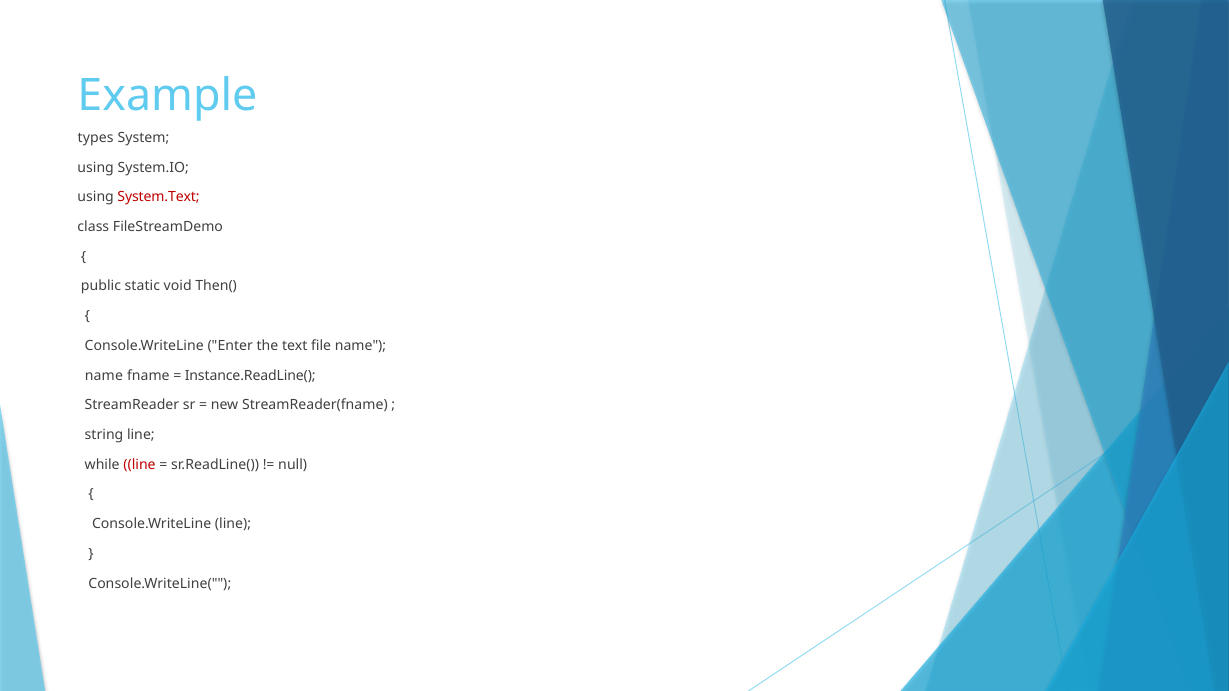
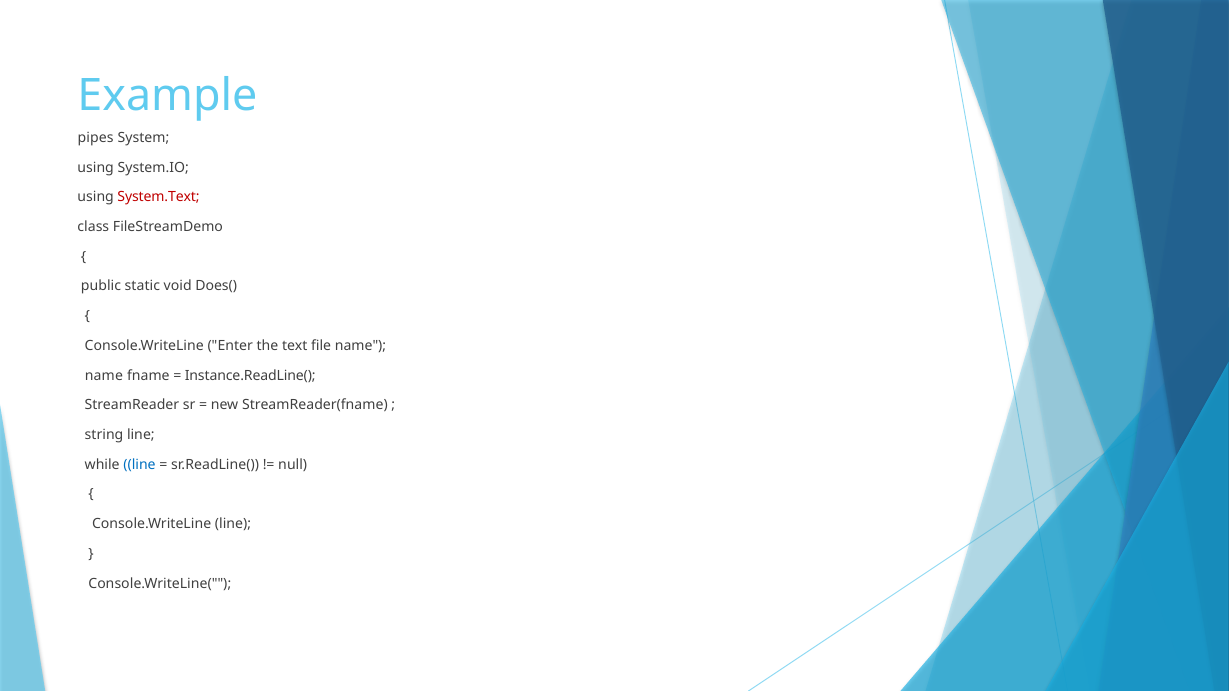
types: types -> pipes (96, 138)
Then(: Then( -> Does( (216, 286)
line colour: red -> blue (140, 465)
